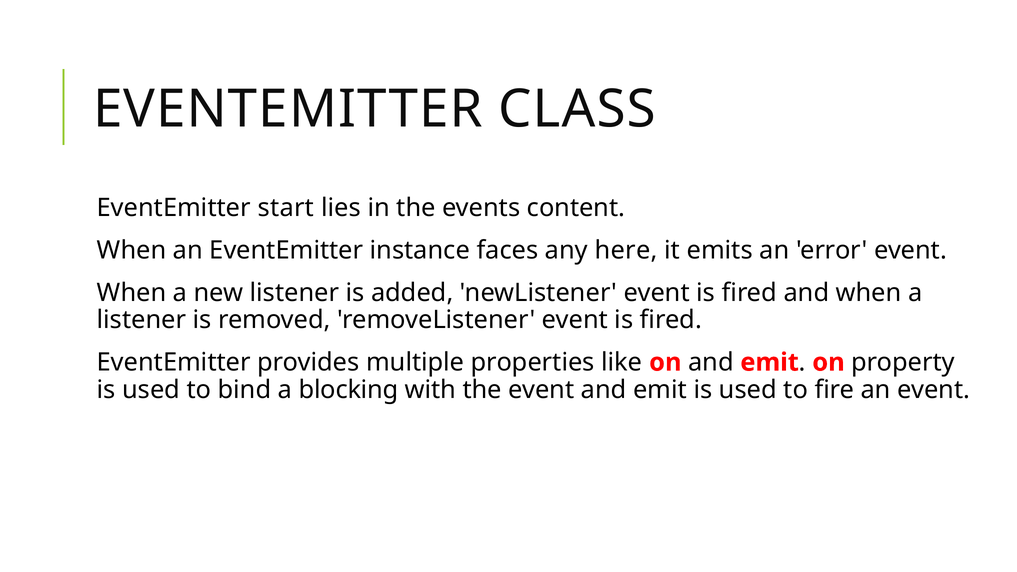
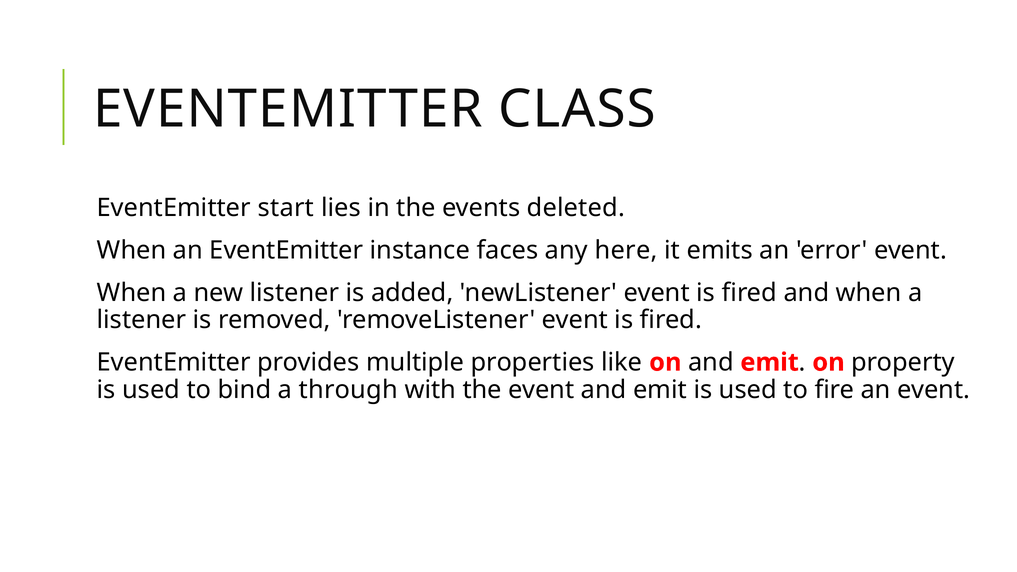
content: content -> deleted (576, 208)
blocking: blocking -> through (348, 390)
